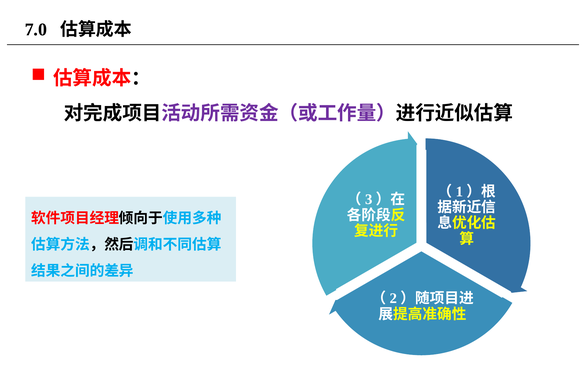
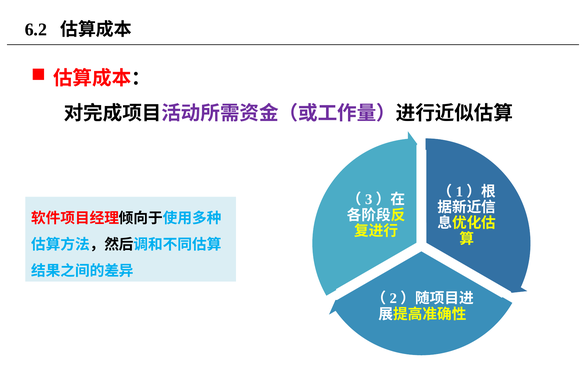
7.0: 7.0 -> 6.2 (36, 30)
